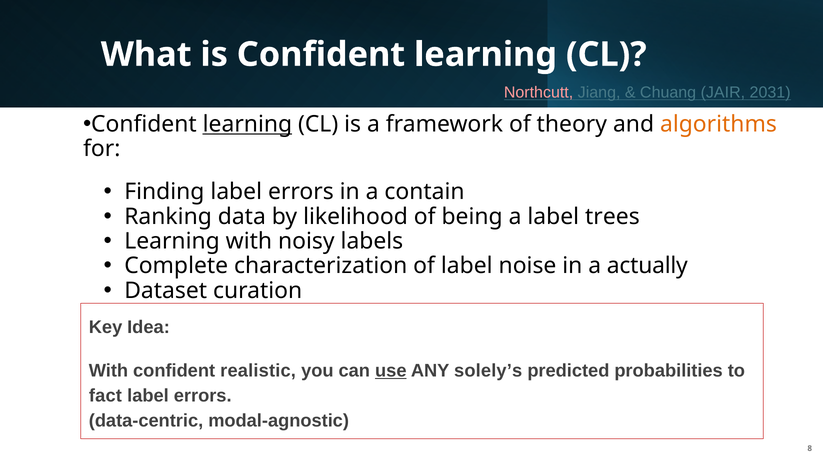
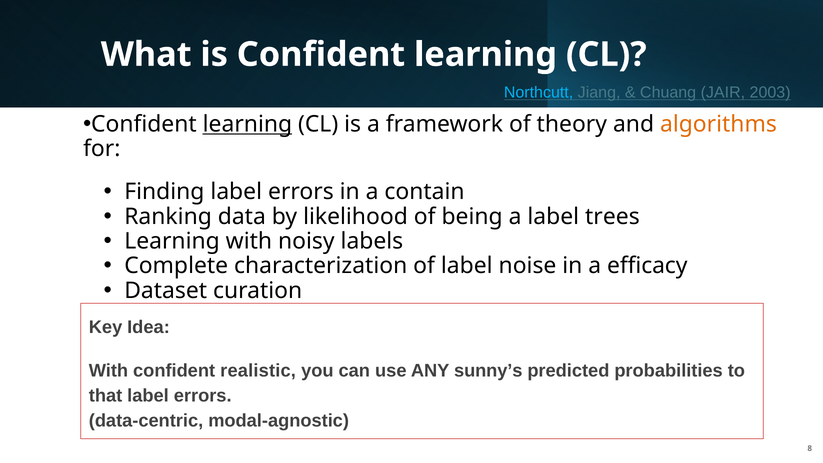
Northcutt colour: pink -> light blue (539, 93)
2031: 2031 -> 2003 (770, 93)
actually: actually -> efficacy (647, 266)
use underline: present -> none (391, 370)
solely’s: solely’s -> sunny’s (488, 370)
fact: fact -> that (106, 396)
